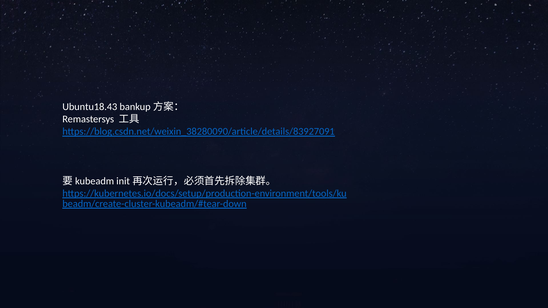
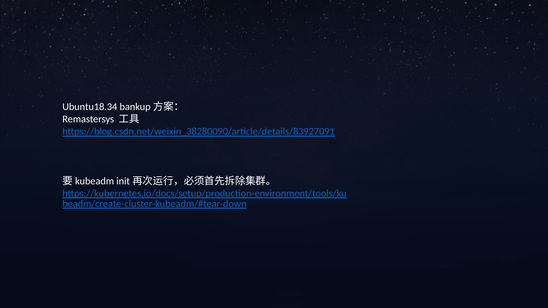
Ubuntu18.43: Ubuntu18.43 -> Ubuntu18.34 (90, 107)
